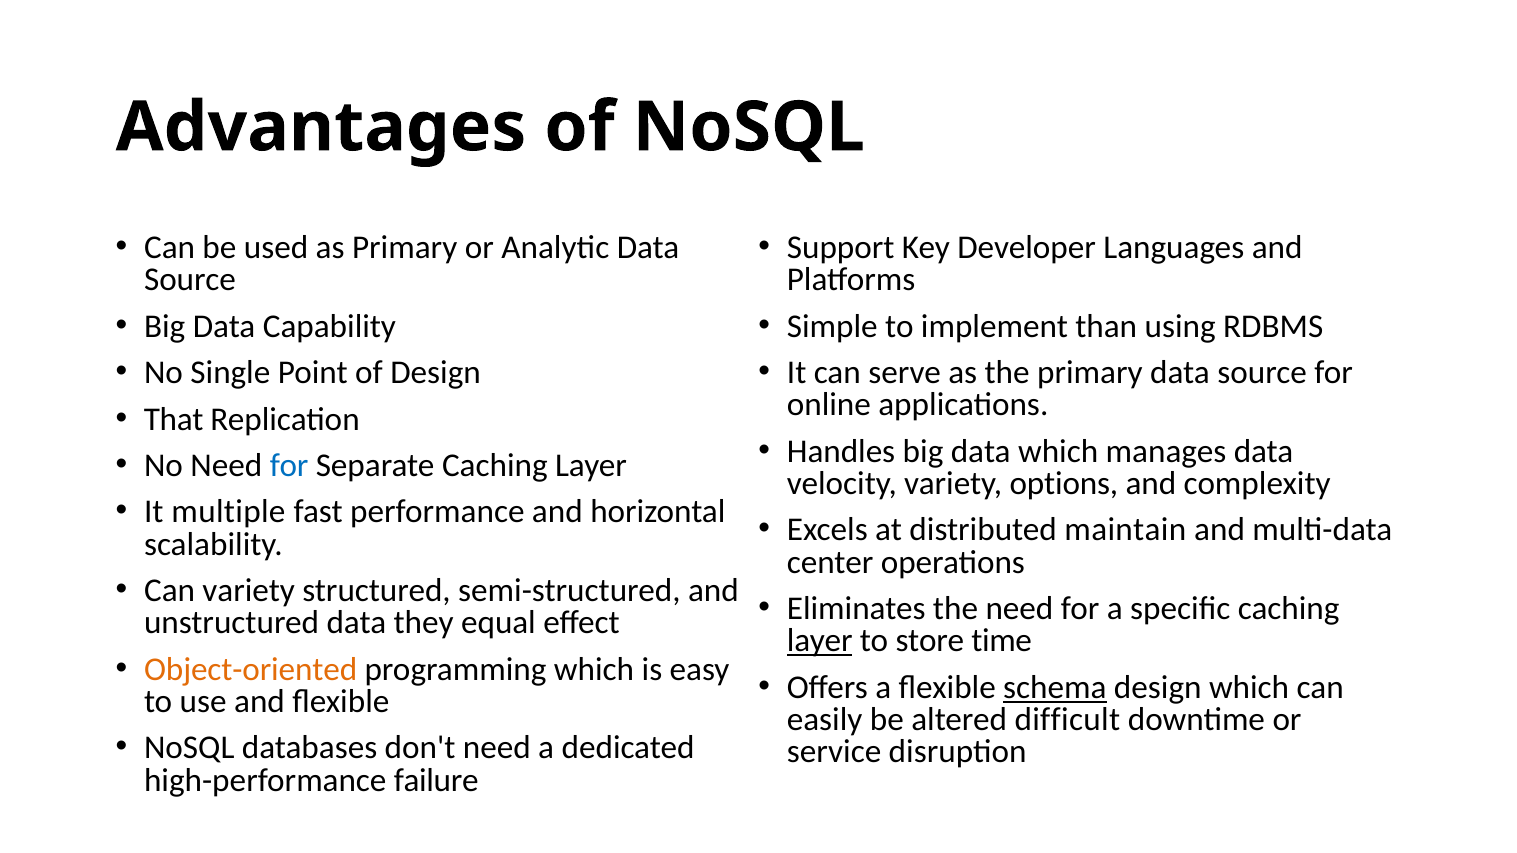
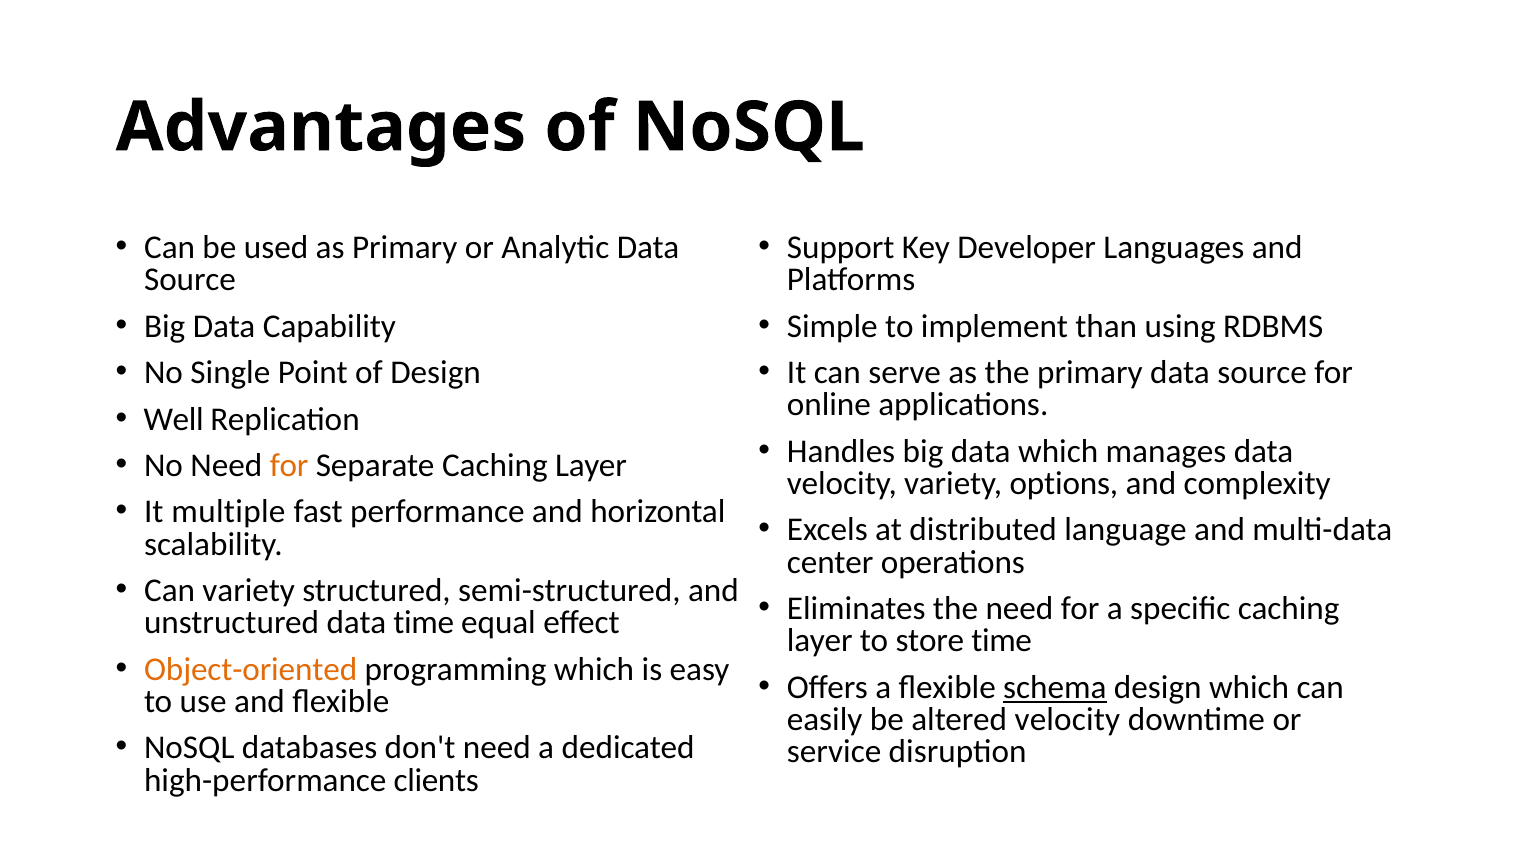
That: That -> Well (174, 419)
for colour: blue -> orange (289, 466)
maintain: maintain -> language (1125, 530)
data they: they -> time (424, 623)
layer underline: present -> none (820, 641)
altered difficult: difficult -> velocity (1067, 720)
failure: failure -> clients (436, 781)
